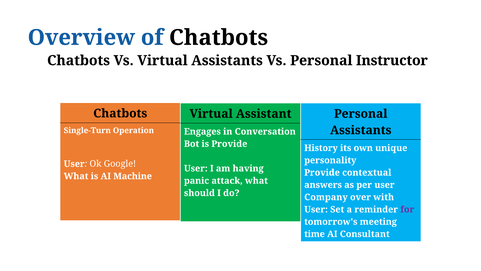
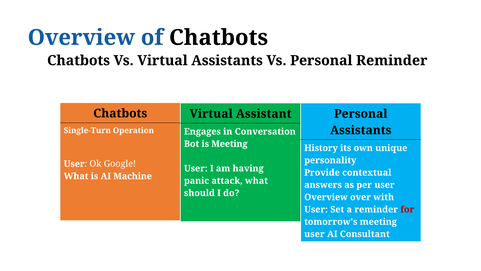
Personal Instructor: Instructor -> Reminder (392, 60)
is Provide: Provide -> Meeting (229, 144)
Company: Company -> Overview (326, 197)
for colour: purple -> red (407, 209)
time: time -> user (314, 234)
